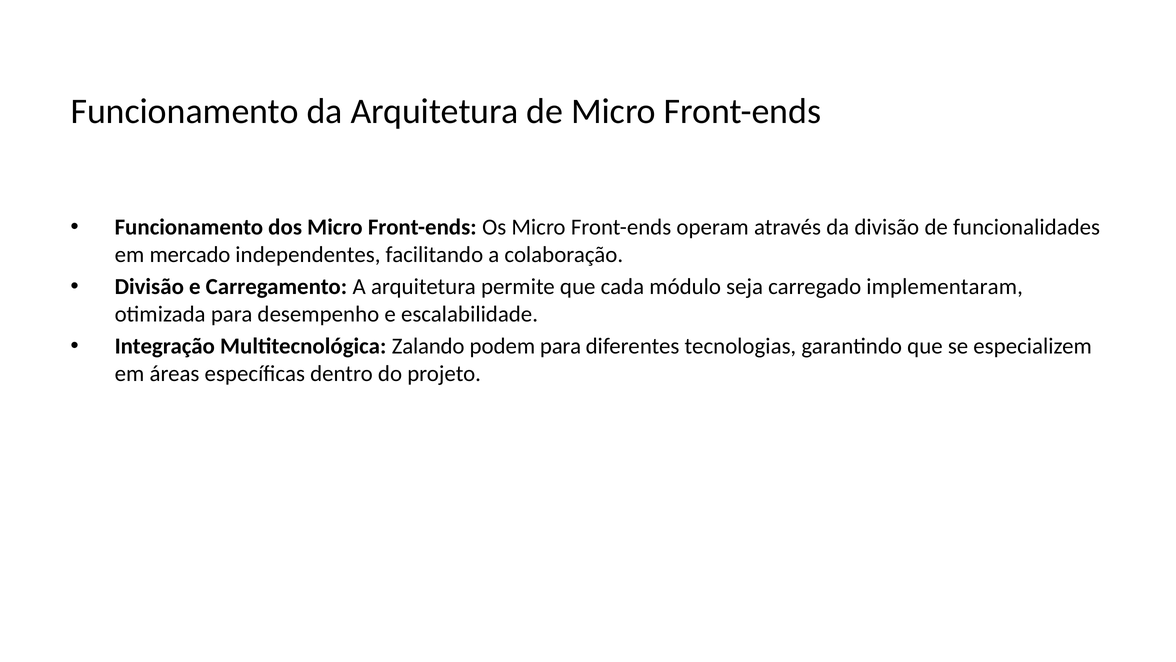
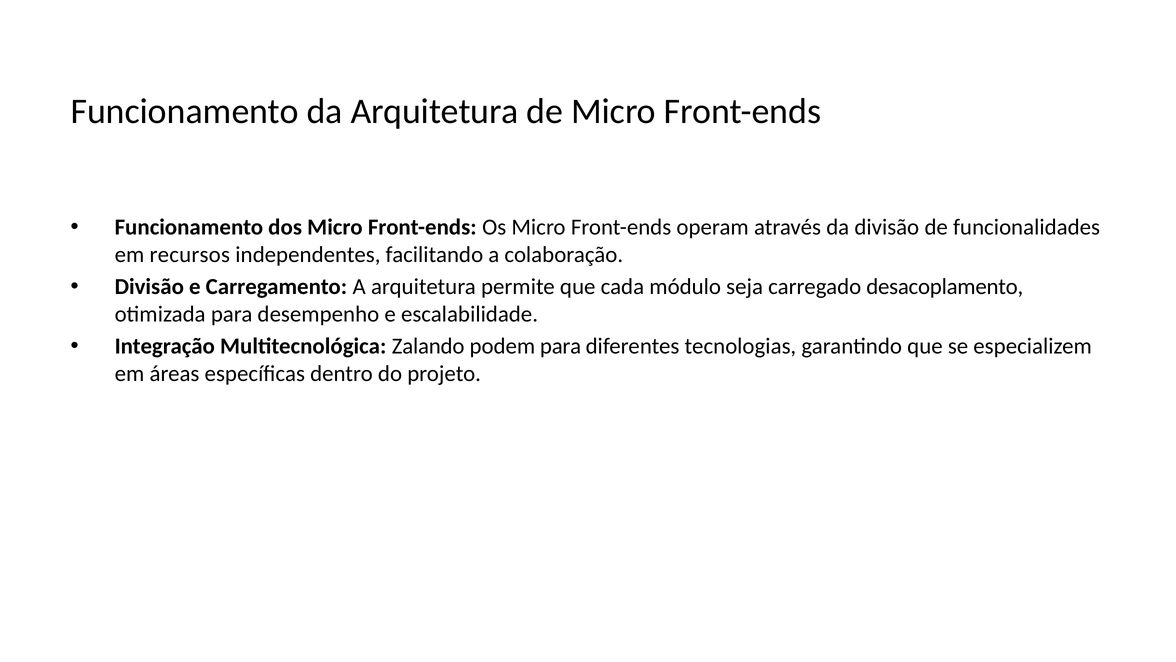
mercado: mercado -> recursos (190, 254)
implementaram: implementaram -> desacoplamento (945, 286)
